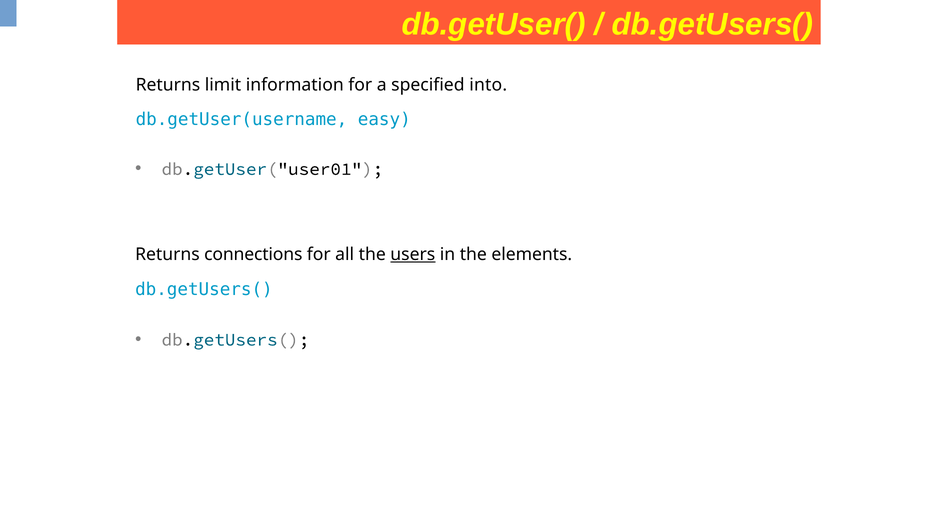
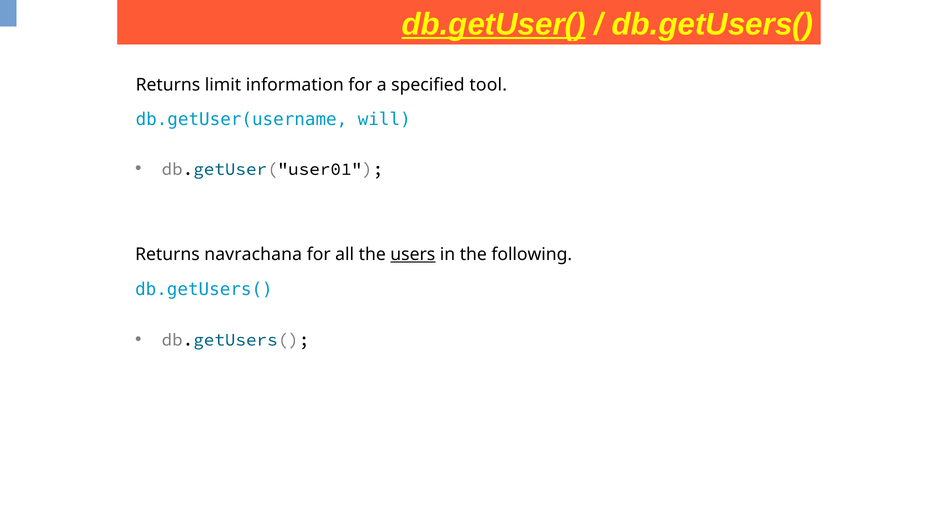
db.getUser( underline: none -> present (494, 24)
into: into -> tool (488, 85)
easy: easy -> will (384, 119)
connections: connections -> navrachana (253, 254)
elements: elements -> following (532, 254)
